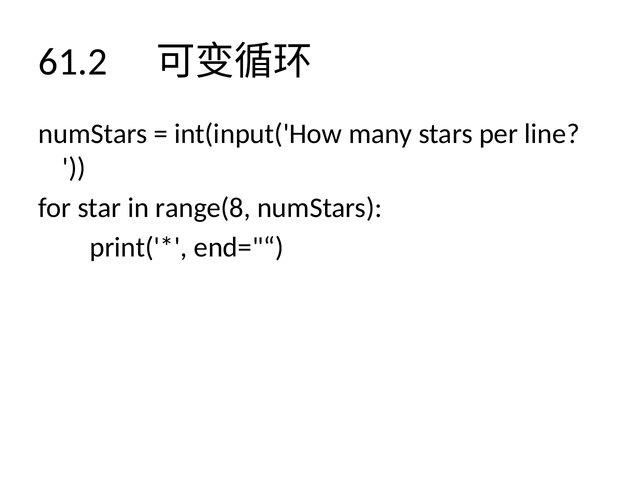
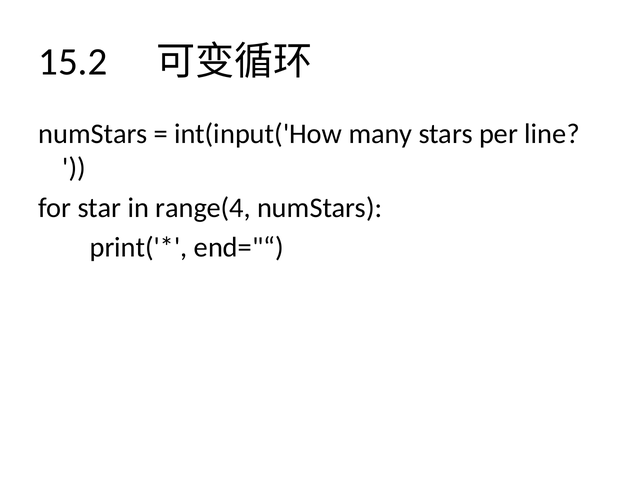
61.2: 61.2 -> 15.2 (73, 62)
range(8: range(8 -> range(4 (203, 208)
